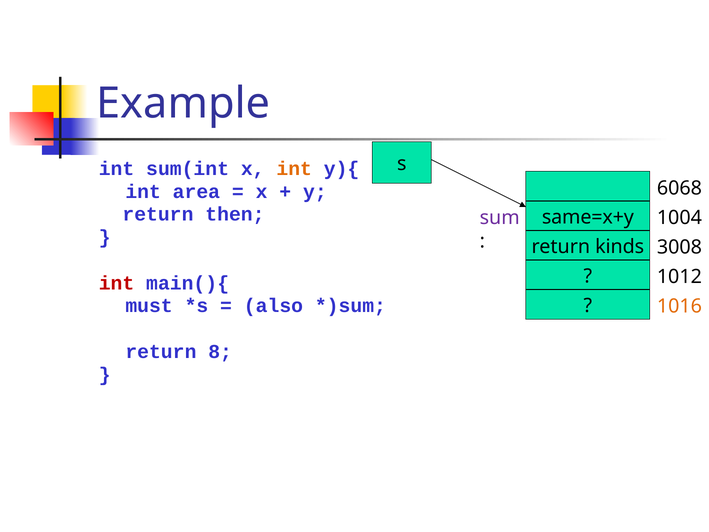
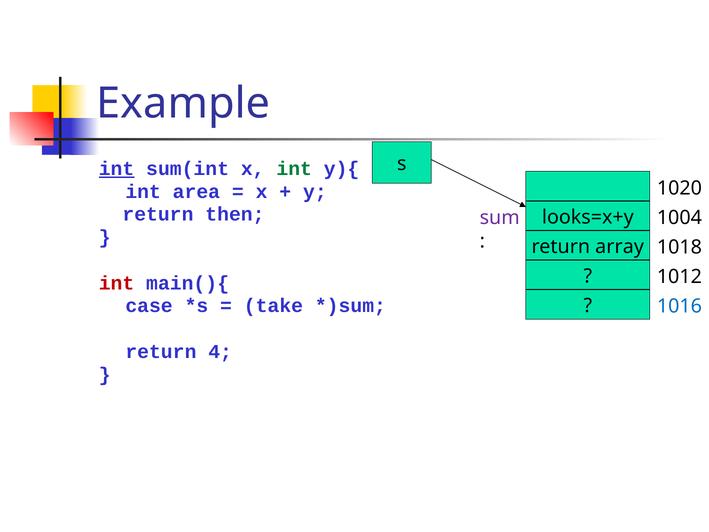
int underline: none -> present (117, 169)
int colour: orange -> green (294, 169)
6068: 6068 -> 1020 (679, 188)
same=x+y: same=x+y -> looks=x+y (588, 217)
kinds: kinds -> array (620, 247)
3008: 3008 -> 1018 (679, 247)
must: must -> case (149, 306)
also: also -> take (273, 306)
1016 colour: orange -> blue (679, 306)
8: 8 -> 4 (220, 351)
